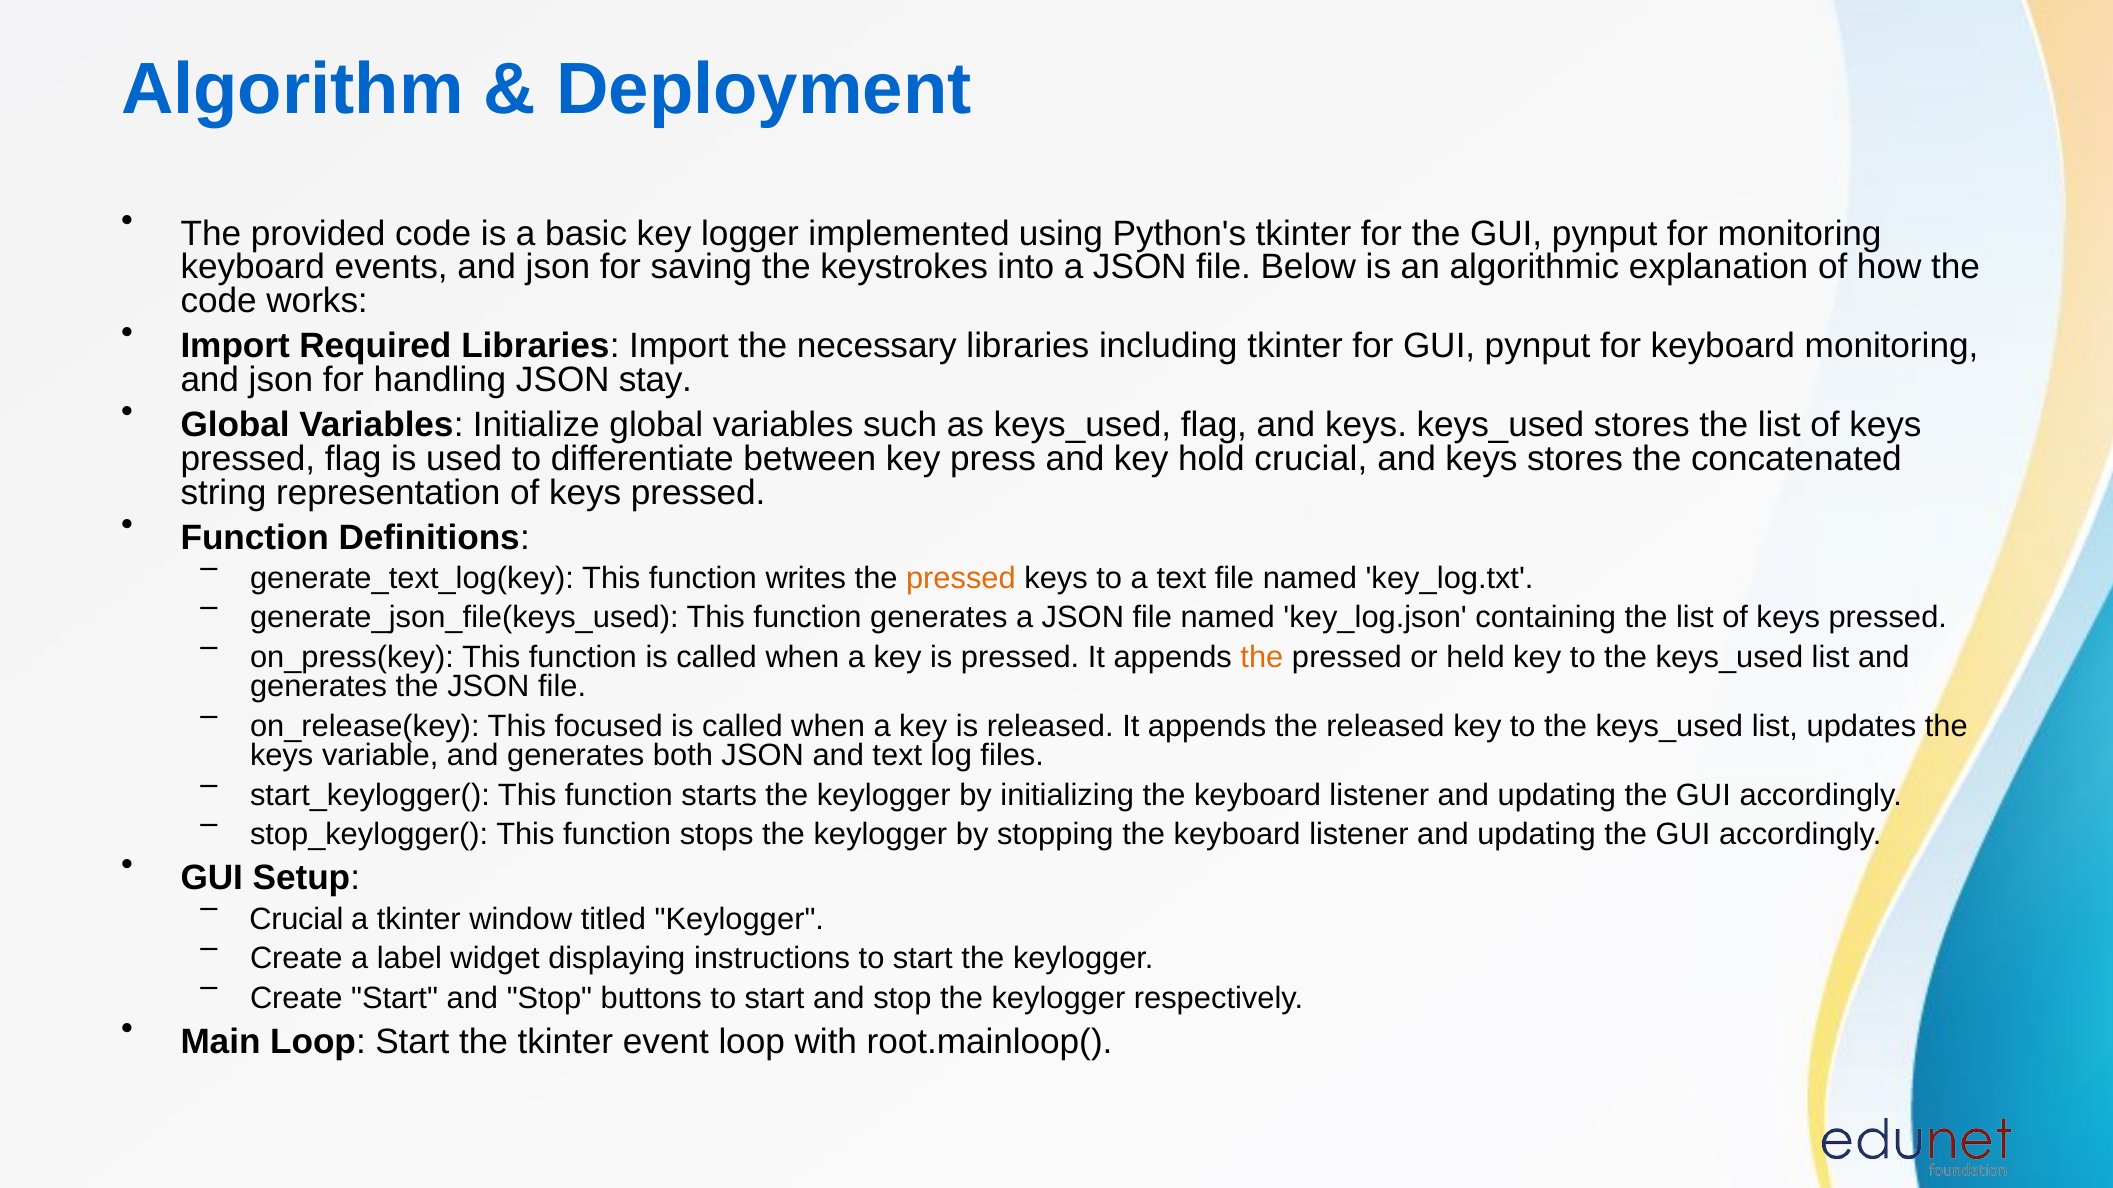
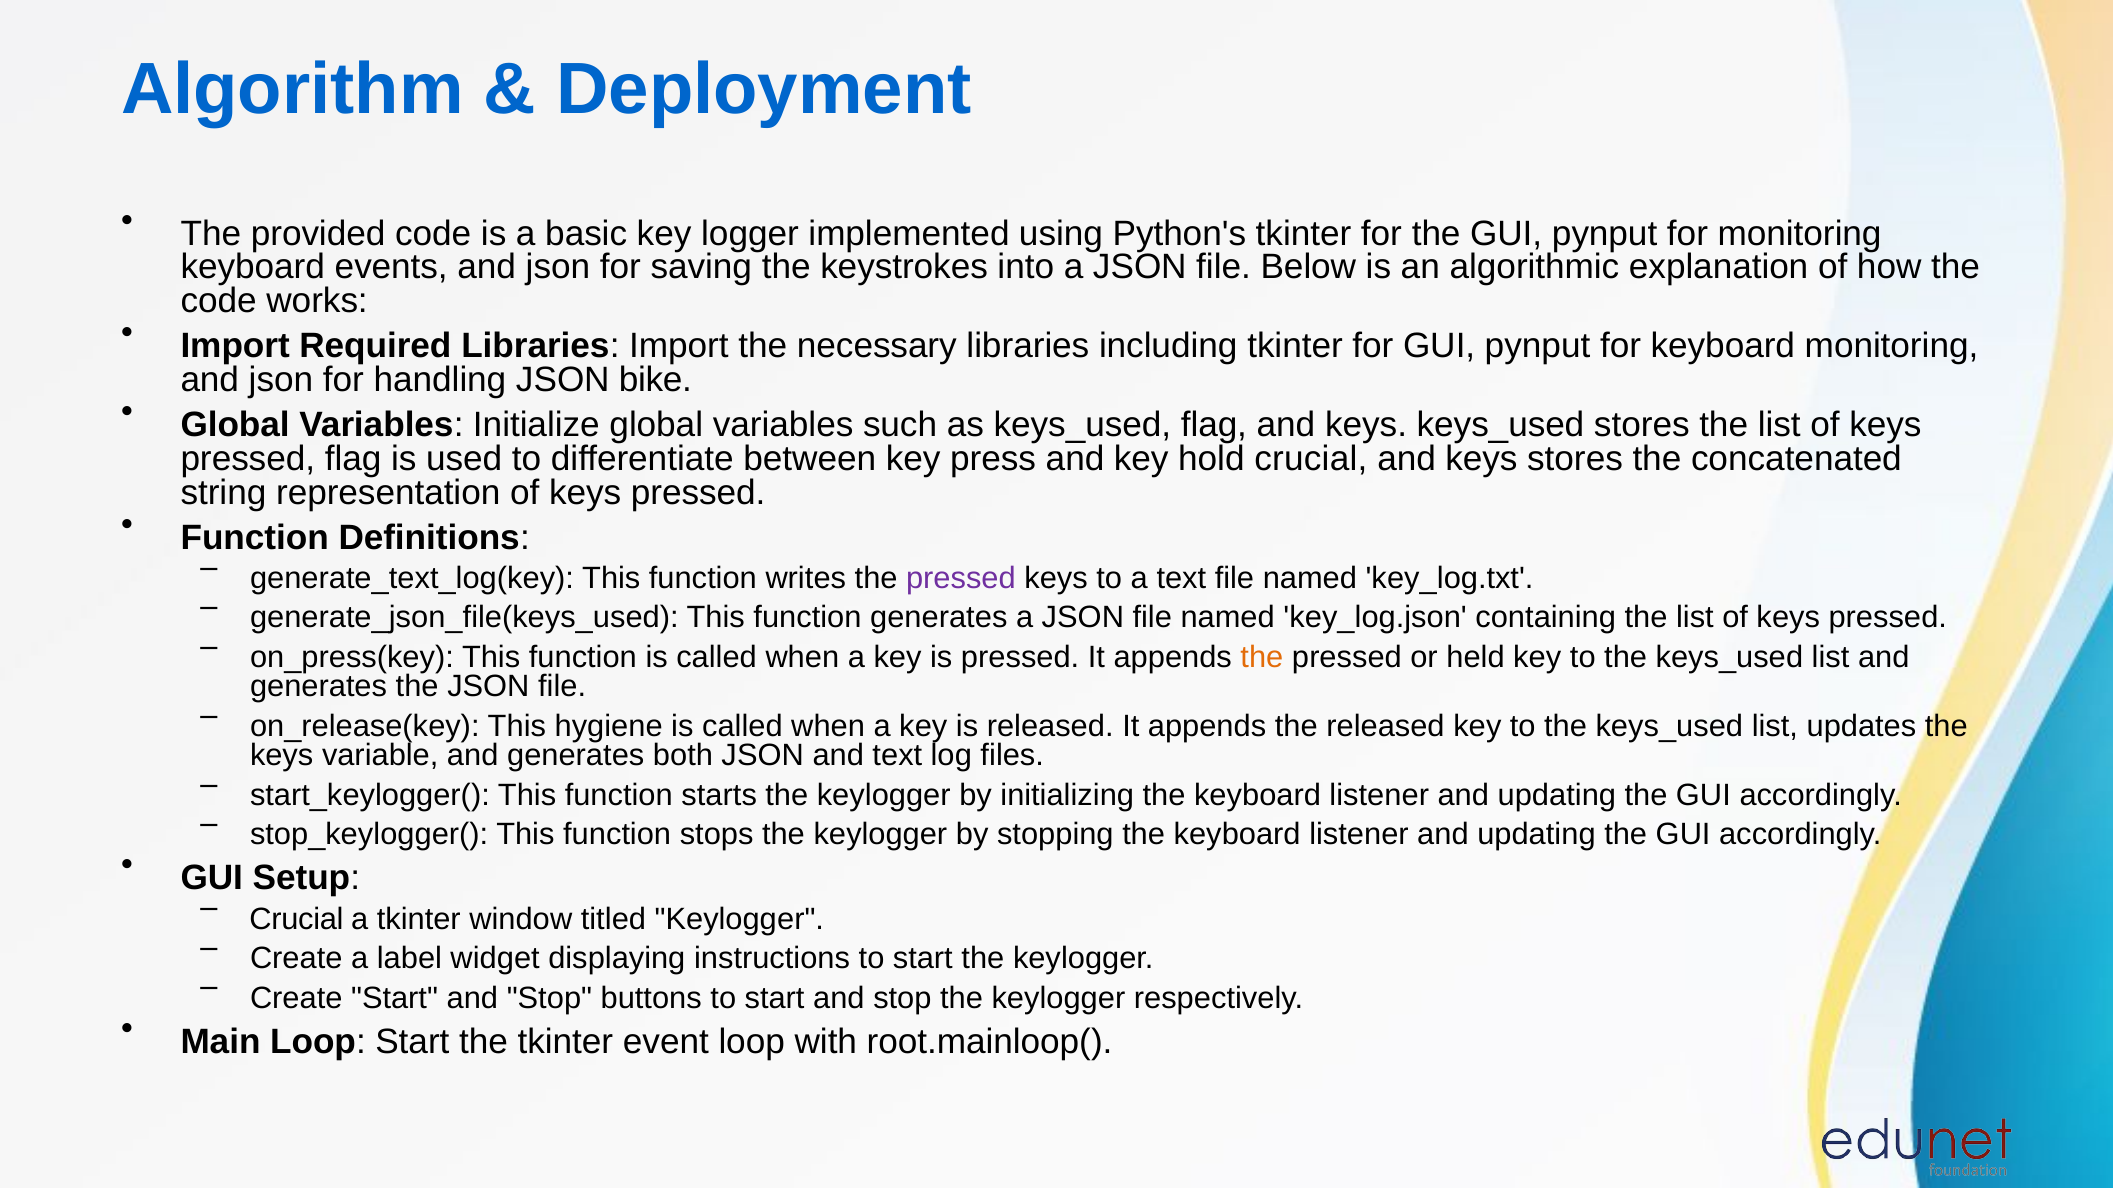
stay: stay -> bike (655, 380)
pressed colour: orange -> purple (961, 579)
focused: focused -> hygiene (609, 727)
